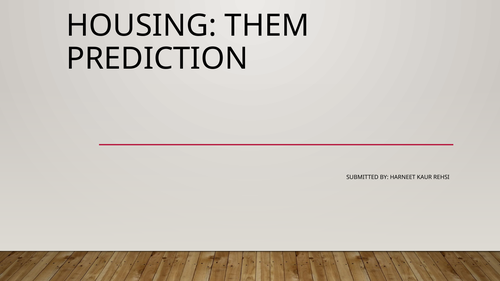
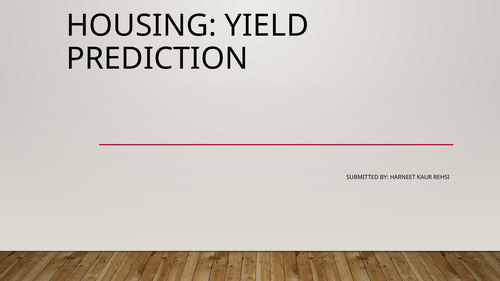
THEM: THEM -> YIELD (267, 26)
